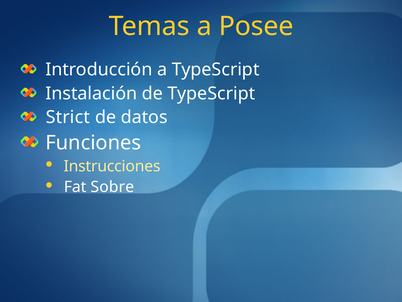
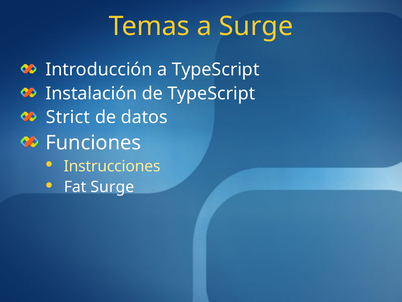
a Posee: Posee -> Surge (256, 26)
Fat Sobre: Sobre -> Surge (112, 187)
